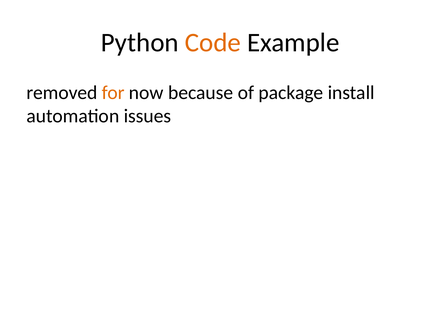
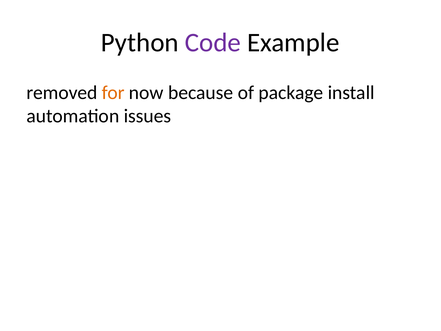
Code colour: orange -> purple (213, 43)
